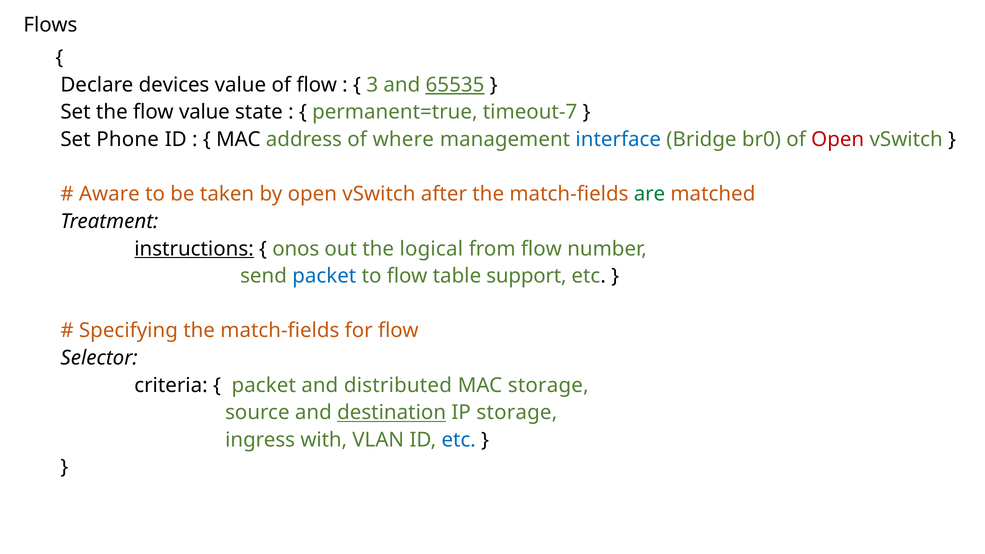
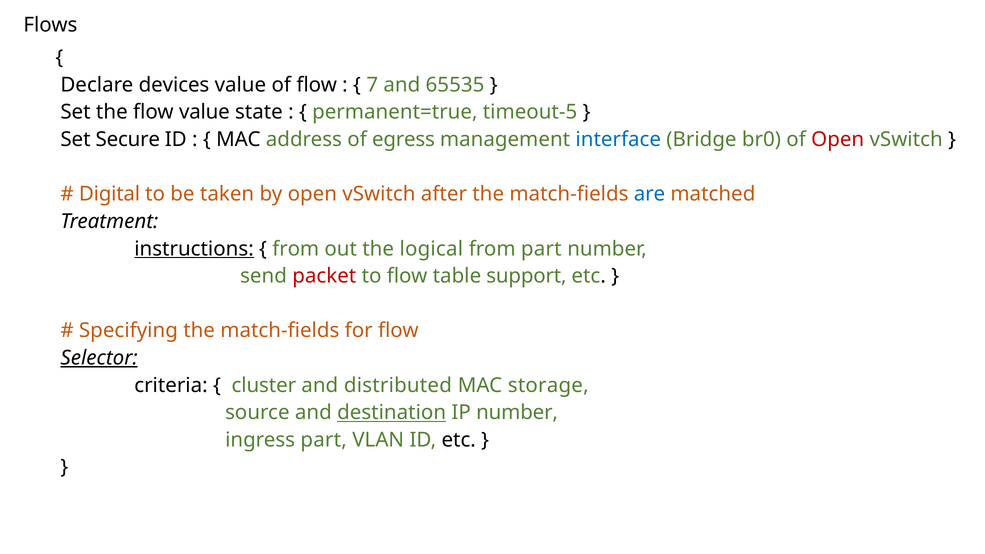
3: 3 -> 7 (372, 85)
65535 underline: present -> none (455, 85)
timeout-7: timeout-7 -> timeout-5 (530, 112)
Phone: Phone -> Secure (128, 140)
where: where -> egress (403, 140)
Aware: Aware -> Digital (110, 194)
are colour: green -> blue (649, 194)
onos: onos -> from (296, 249)
from flow: flow -> part (541, 249)
packet colour: blue -> red (324, 276)
Selector underline: none -> present (99, 358)
packet: packet -> cluster (264, 385)
IP storage: storage -> number (517, 413)
ingress with: with -> part (324, 440)
etc colour: blue -> black (459, 440)
